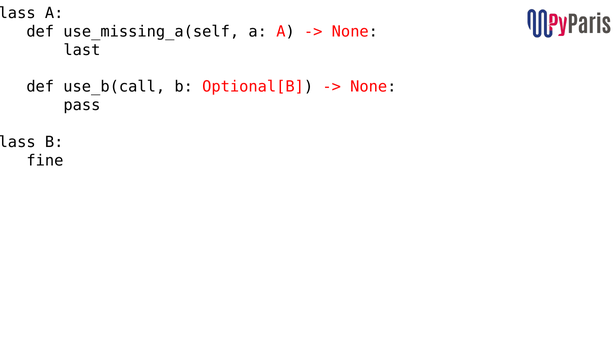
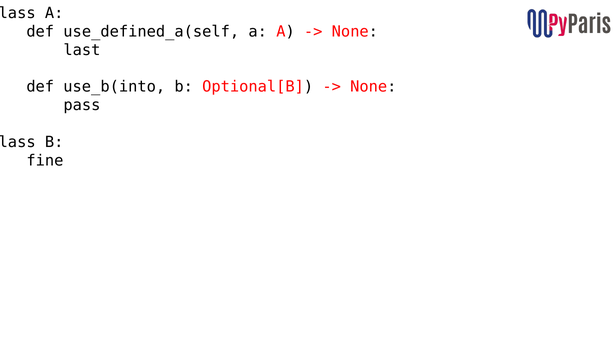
use_missing_a(self: use_missing_a(self -> use_defined_a(self (151, 32)
use_b(call: use_b(call -> use_b(into (114, 87)
